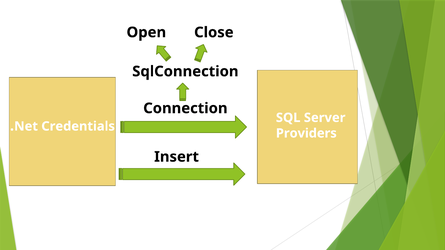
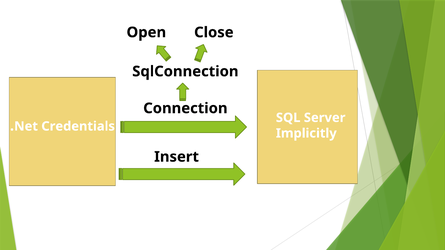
Providers: Providers -> Implicitly (306, 133)
